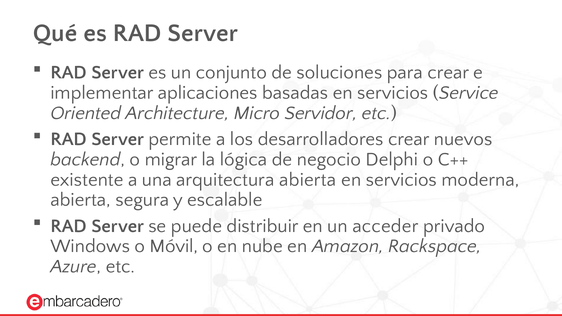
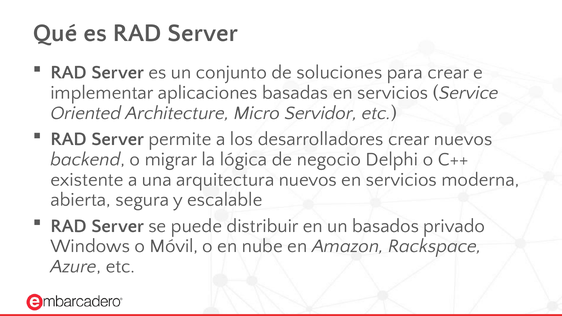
arquitectura abierta: abierta -> nuevos (308, 180)
acceder: acceder -> basados (386, 226)
